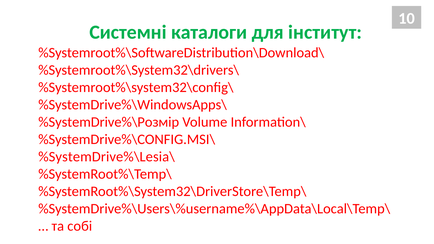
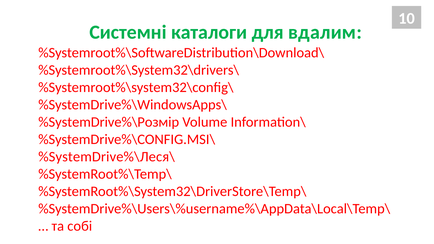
інститут: інститут -> вдалим (325, 32)
%SystemDrive%\Lesia\: %SystemDrive%\Lesia\ -> %SystemDrive%\Леся\ (107, 157)
